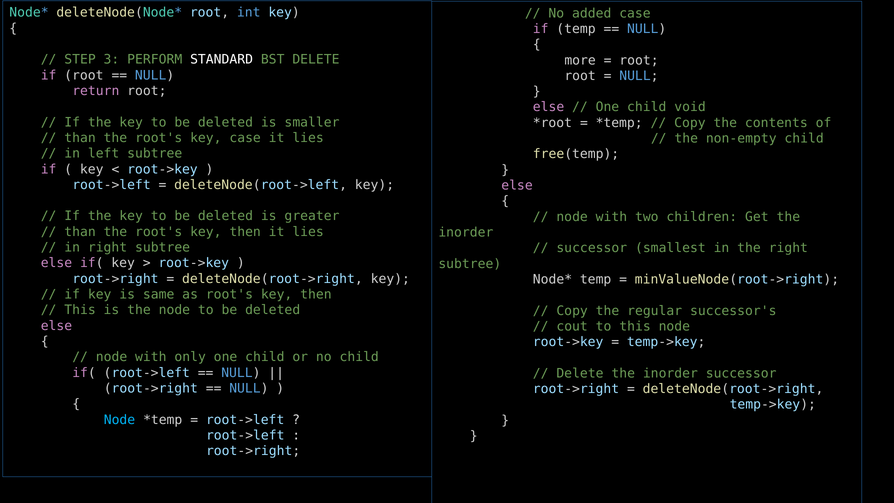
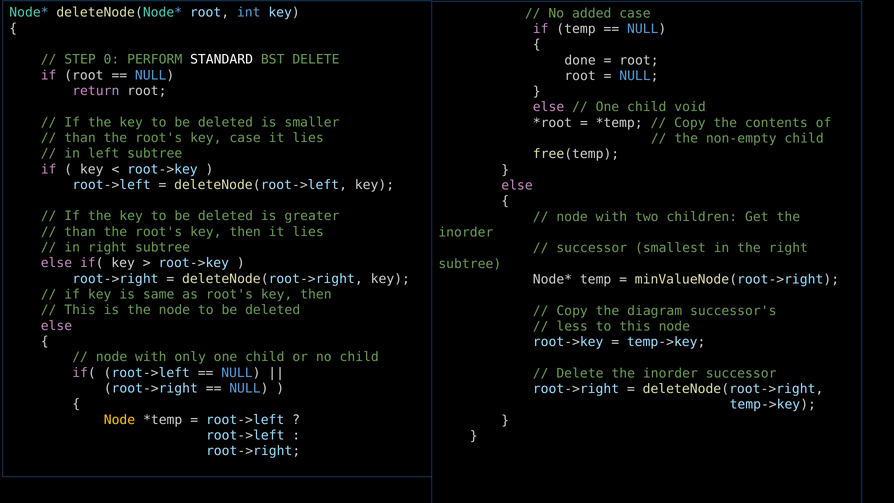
3: 3 -> 0 (111, 60)
more: more -> done (580, 60)
regular: regular -> diagram (655, 311)
cout: cout -> less (572, 326)
Node colour: light blue -> yellow (119, 420)
